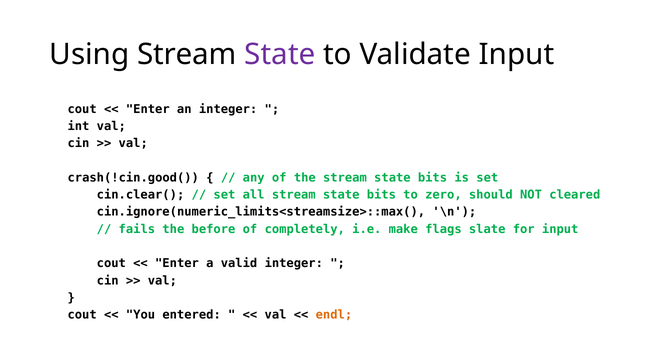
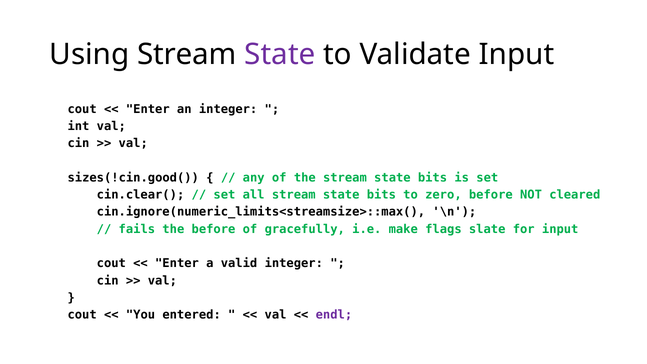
crash(!cin.good(: crash(!cin.good( -> sizes(!cin.good( (133, 178)
zero should: should -> before (491, 195)
completely: completely -> gracefully (305, 229)
endl colour: orange -> purple (334, 315)
